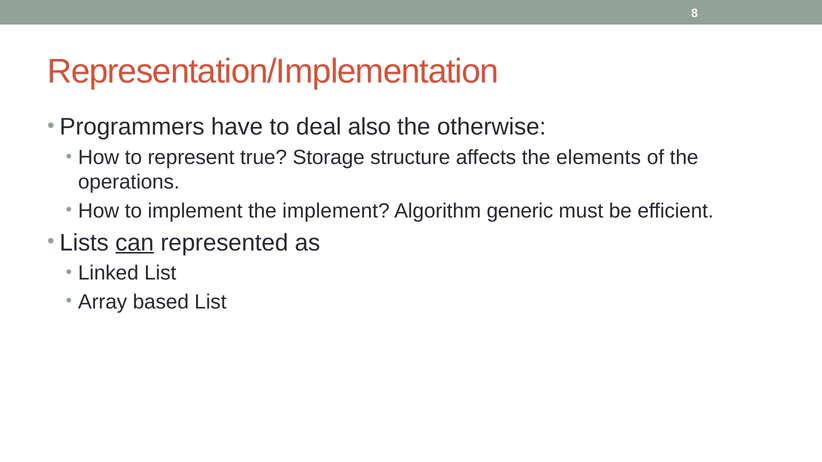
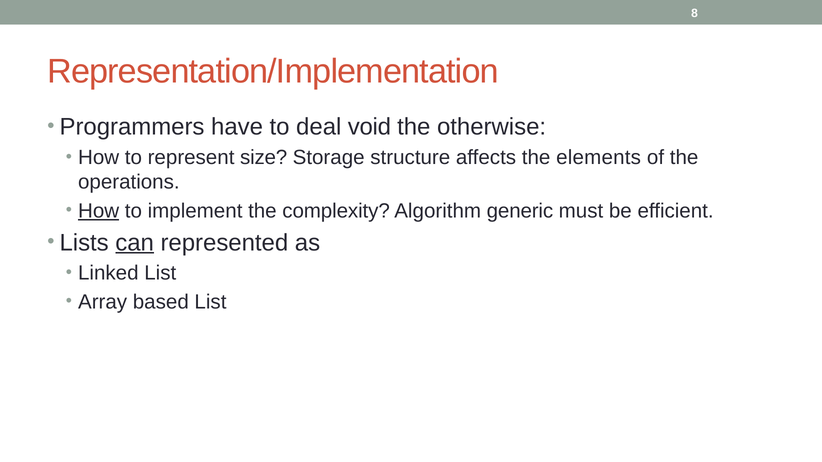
also: also -> void (369, 127)
true: true -> size (264, 158)
How underline: none -> present (99, 211)
the implement: implement -> complexity (336, 211)
